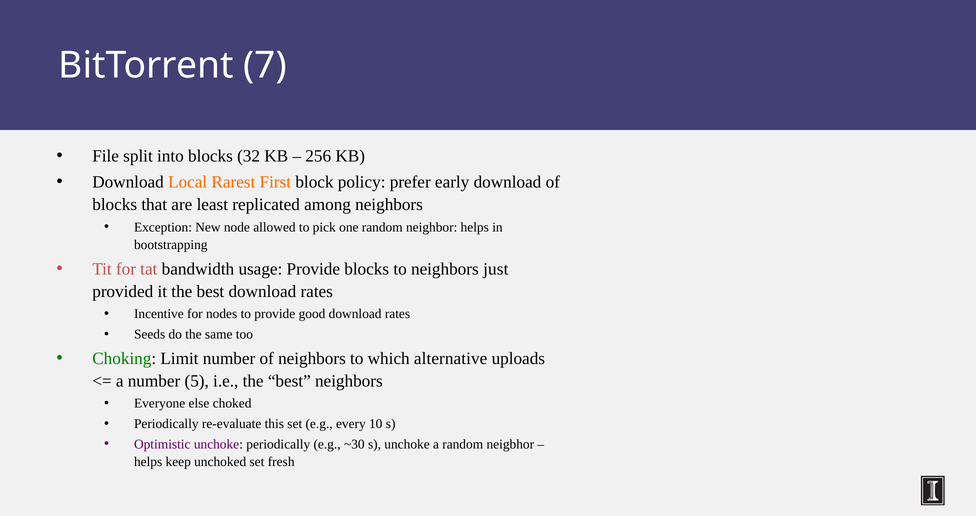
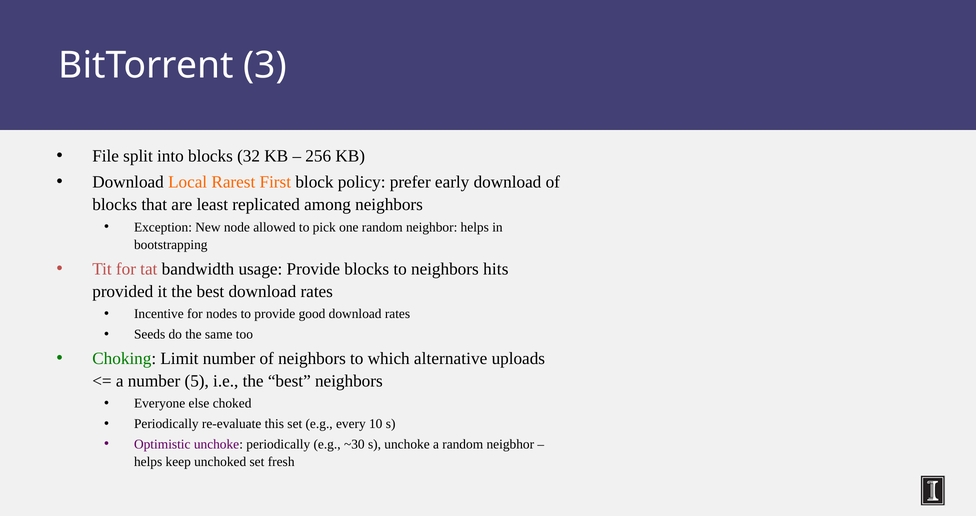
7: 7 -> 3 (265, 65)
just: just -> hits (496, 269)
